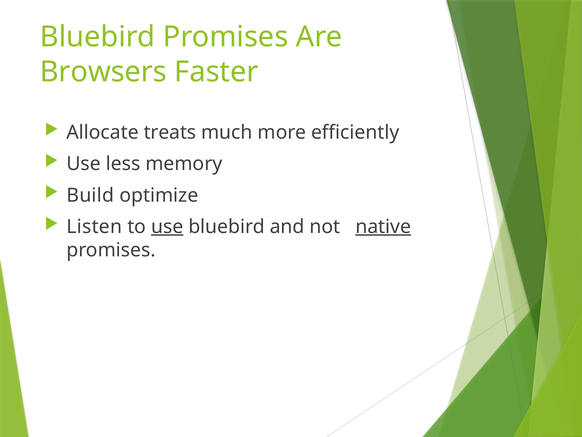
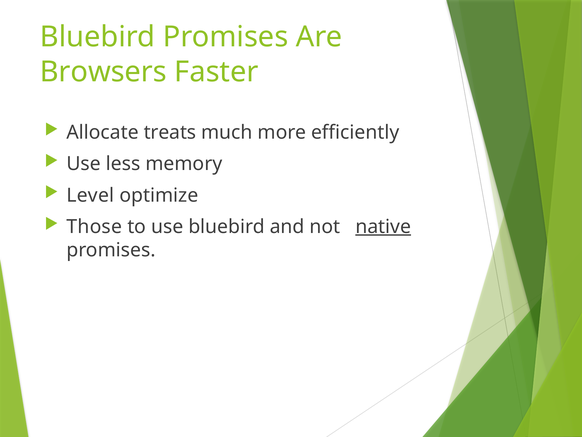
Build: Build -> Level (90, 195)
Listen: Listen -> Those (94, 226)
use underline: present -> none (167, 226)
